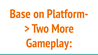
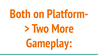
Base: Base -> Both (20, 14)
